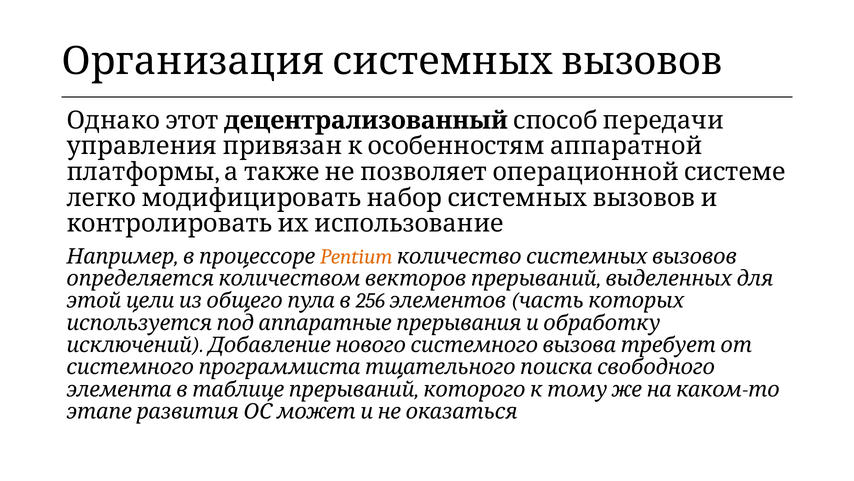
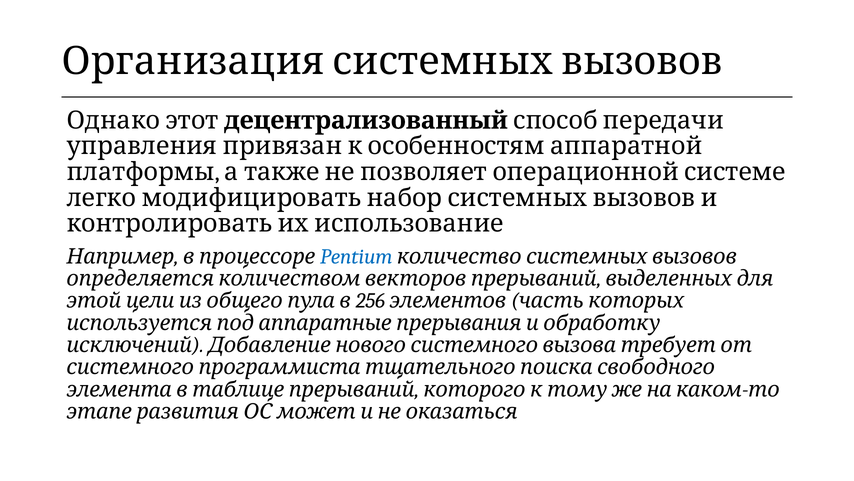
Pentium colour: orange -> blue (356, 256)
